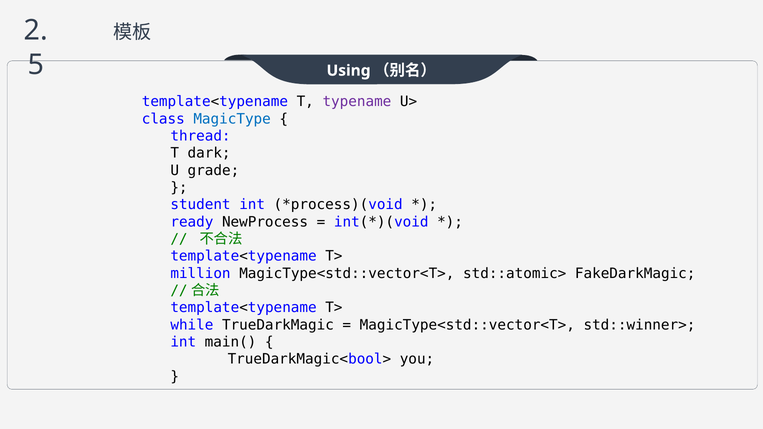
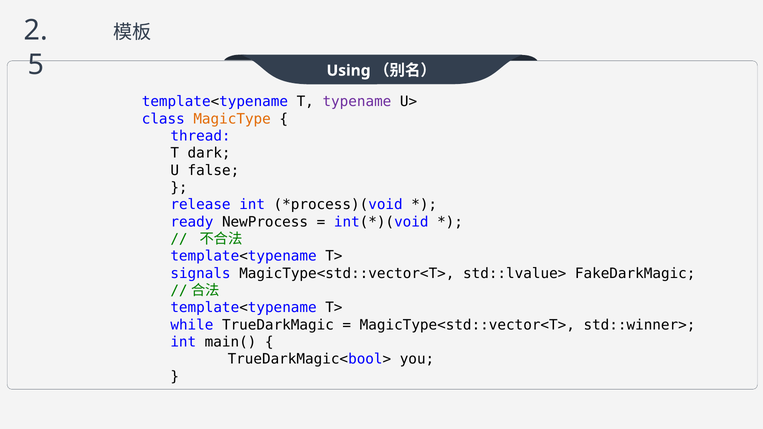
MagicType colour: blue -> orange (232, 119)
grade: grade -> false (213, 170)
student: student -> release (201, 205)
million: million -> signals (201, 273)
std::atomic>: std::atomic> -> std::lvalue> (515, 273)
